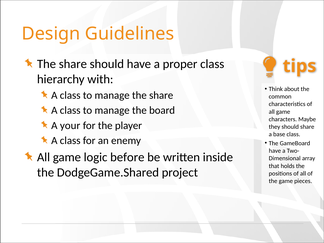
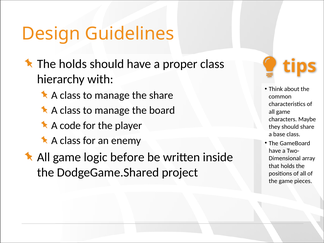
share: share -> holds (73, 64)
your: your -> code (70, 125)
